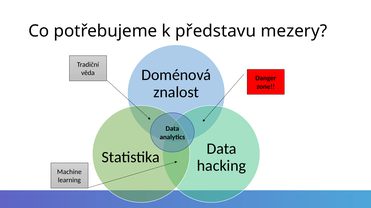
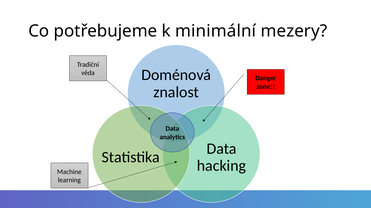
představu: představu -> minimální (216, 31)
